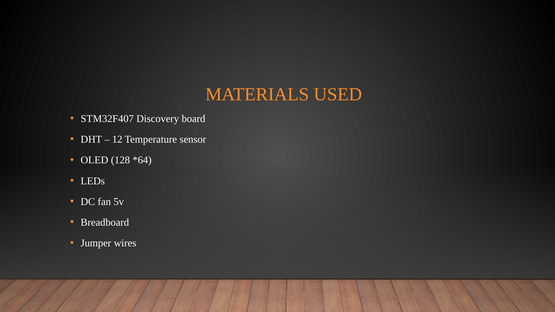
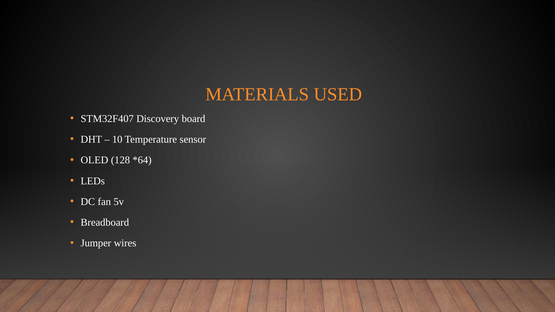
12: 12 -> 10 (117, 140)
